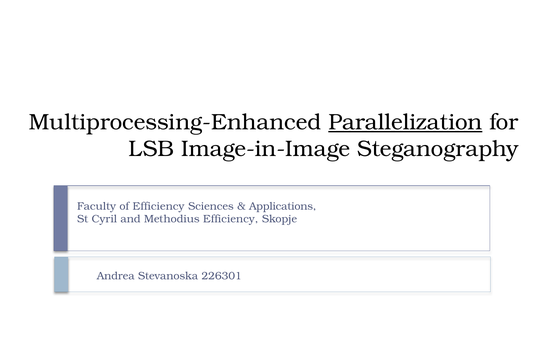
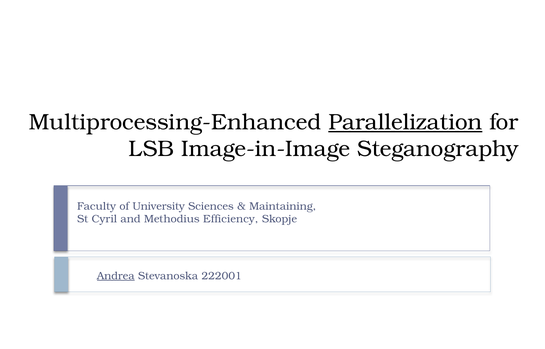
of Efficiency: Efficiency -> University (159, 206)
Applications: Applications -> Maintaining (283, 206)
Andrea underline: none -> present (116, 276)
226301: 226301 -> 222001 (222, 276)
